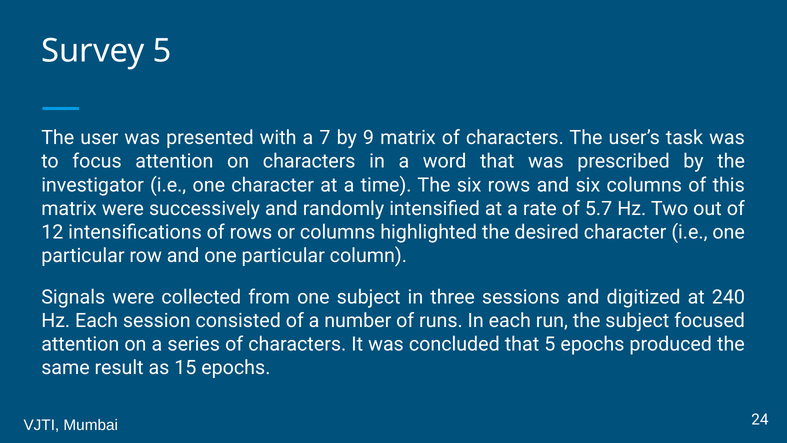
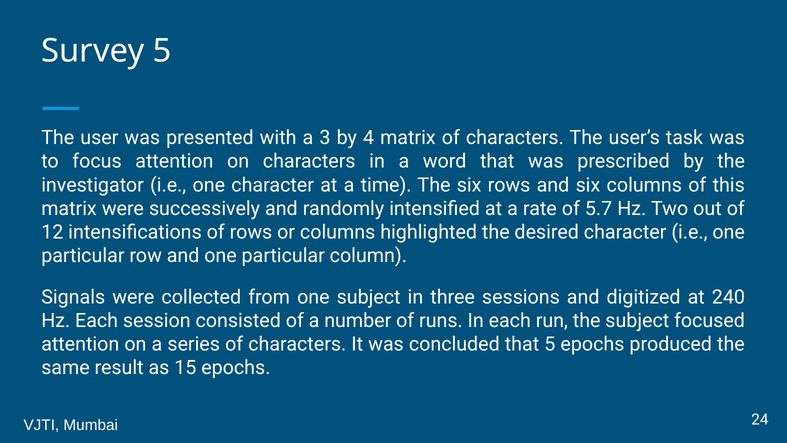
7: 7 -> 3 (325, 138)
9: 9 -> 4 (368, 138)
